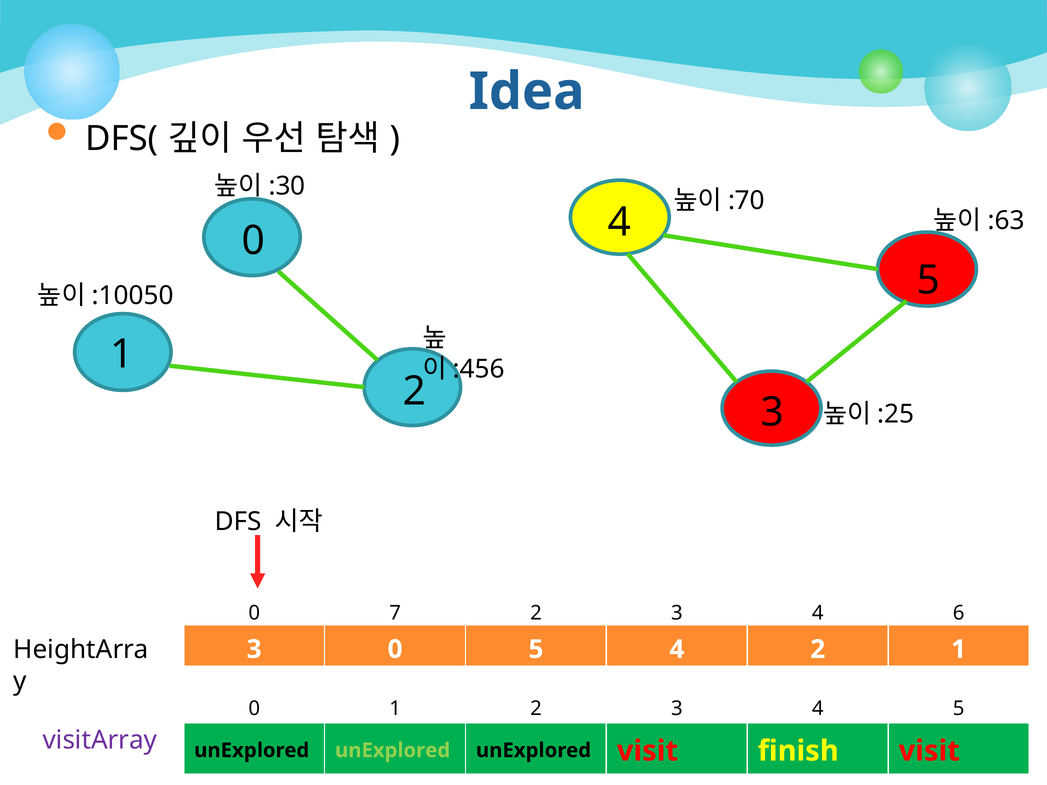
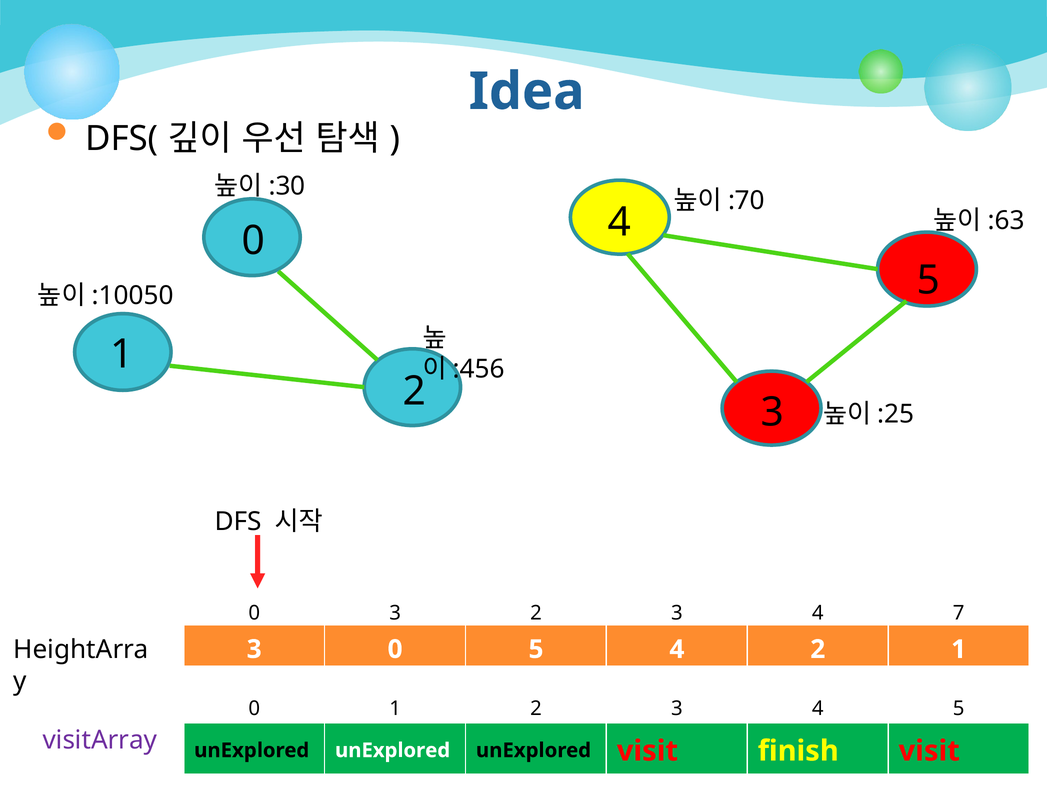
0 7: 7 -> 3 (395, 613)
6: 6 -> 7 (959, 613)
unExplored colour: light green -> white (393, 751)
